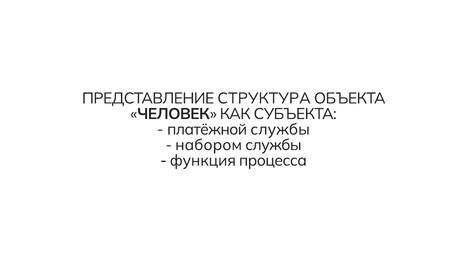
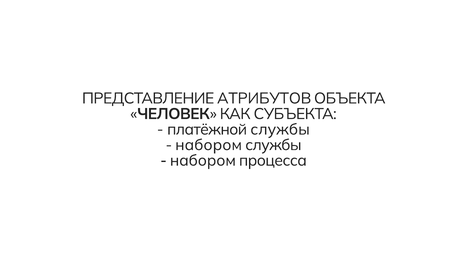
СТРУКТУРА: СТРУКТУРА -> АТРИБУТОВ (264, 98)
функция: функция -> набором (203, 160)
